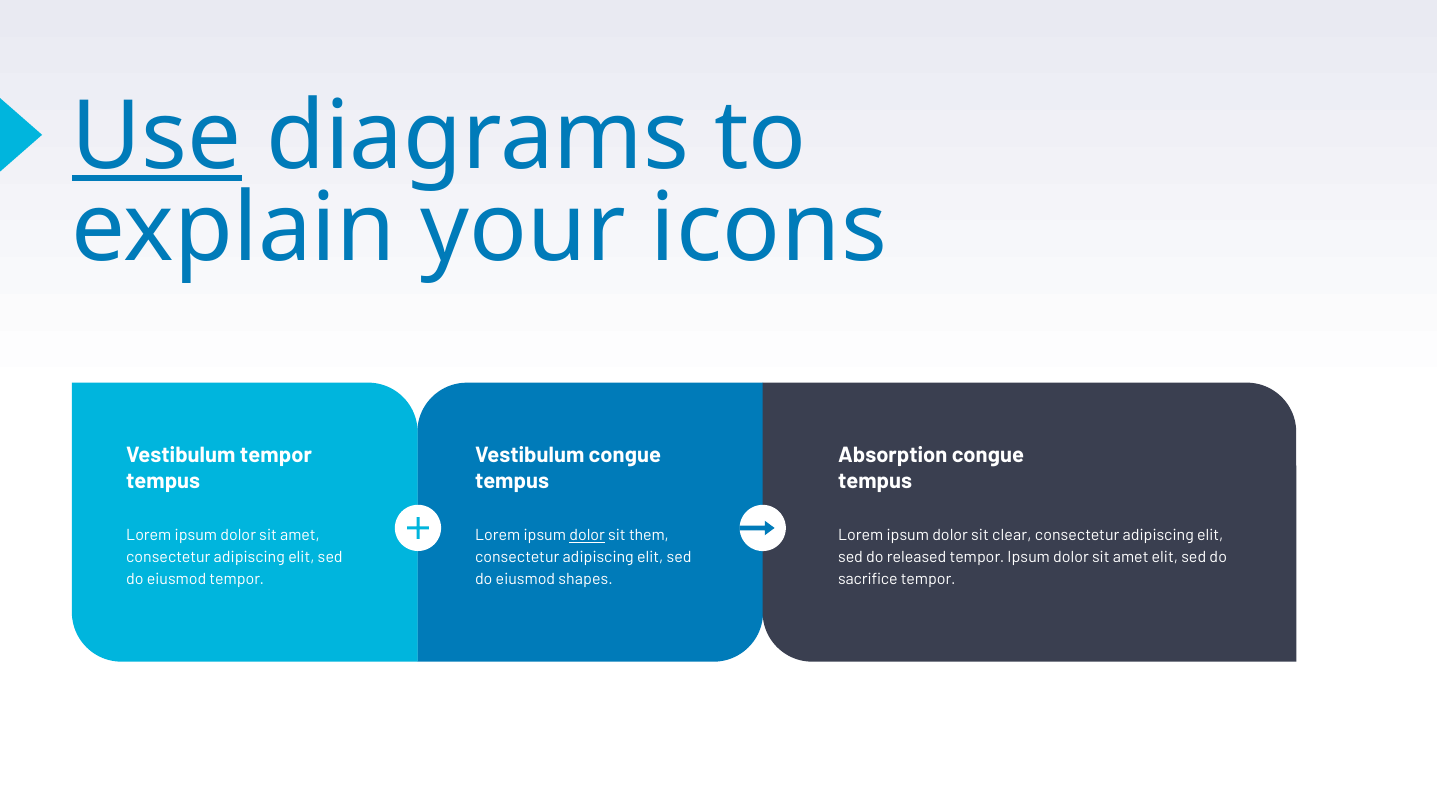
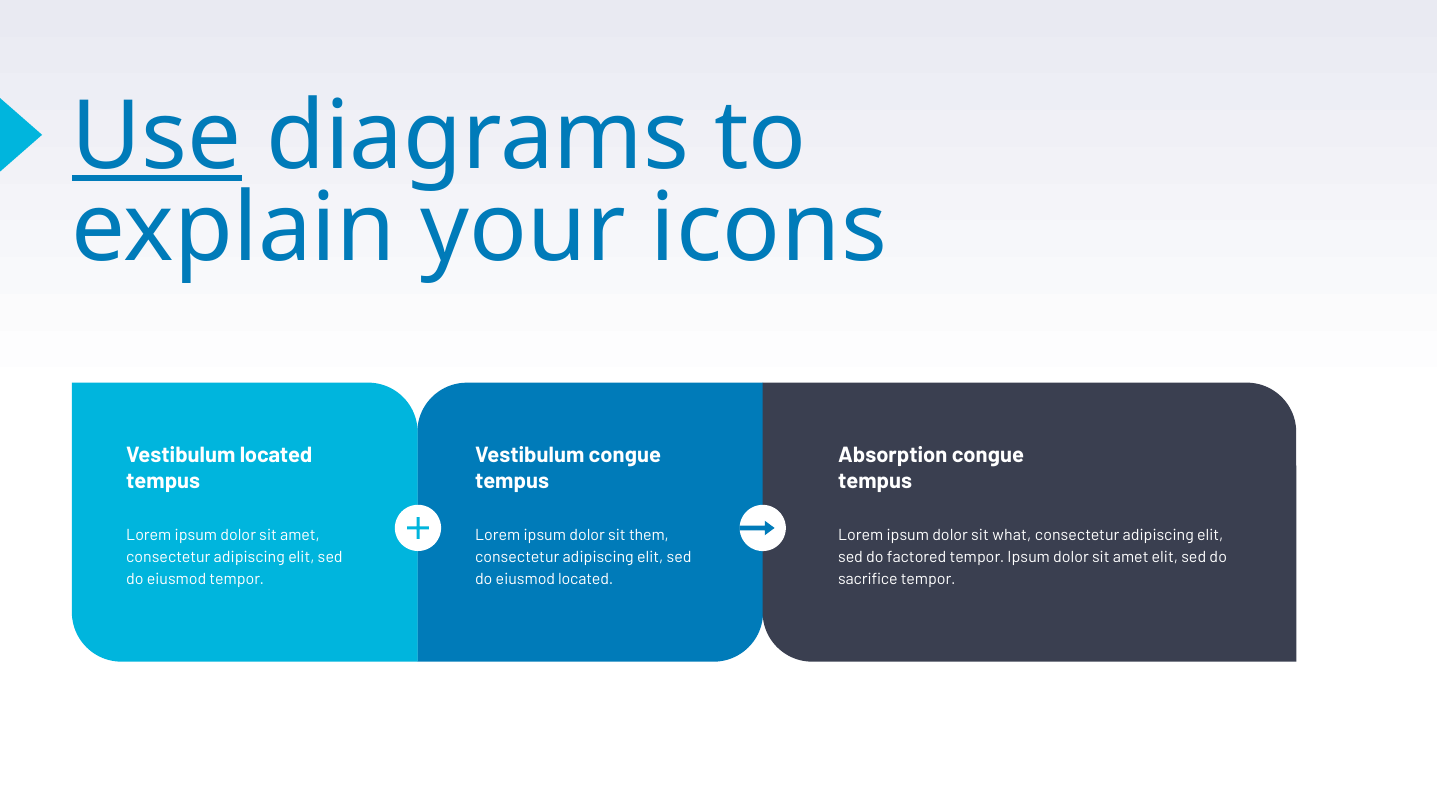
Vestibulum tempor: tempor -> located (276, 455)
dolor underline: present -> none (587, 536)
clear: clear -> what (1012, 536)
released: released -> factored (917, 558)
eiusmod shapes: shapes -> located (586, 580)
